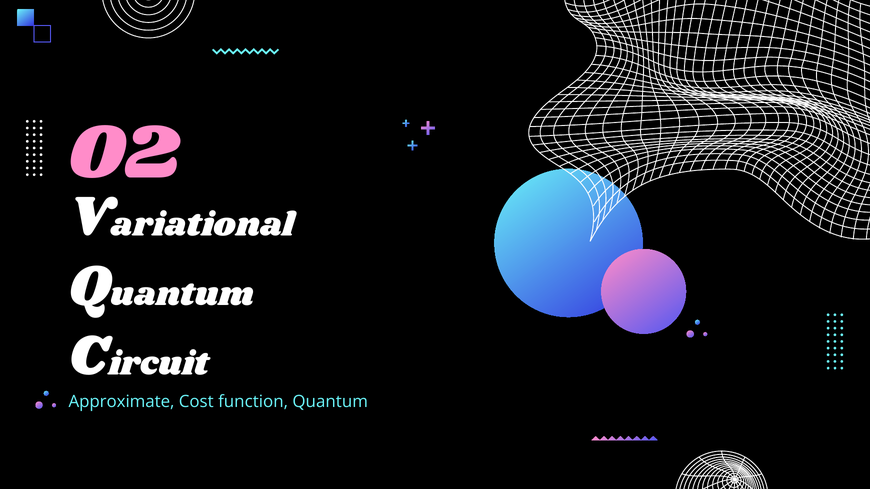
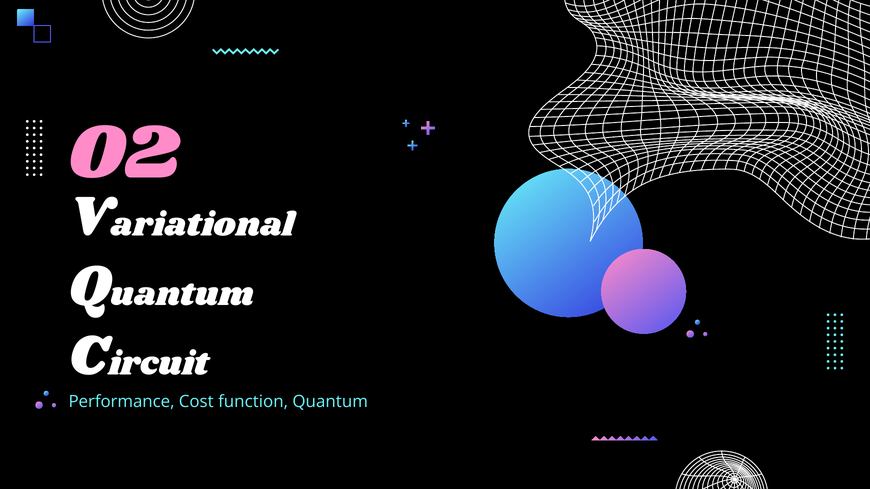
Approximate: Approximate -> Performance (122, 402)
